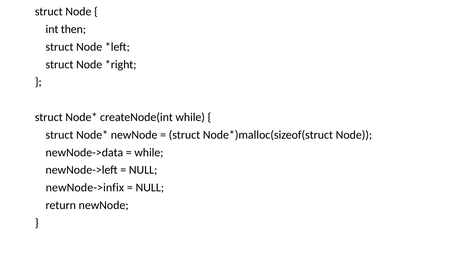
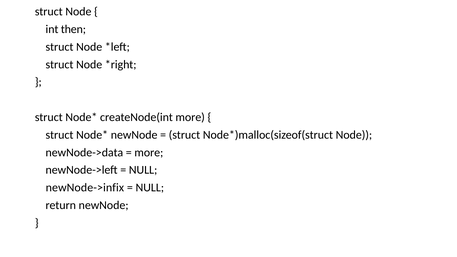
createNode(int while: while -> more (190, 117)
while: while -> more (149, 152)
